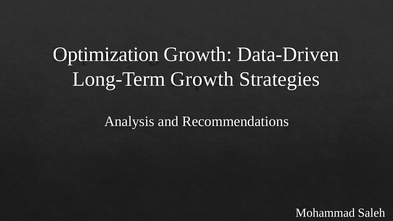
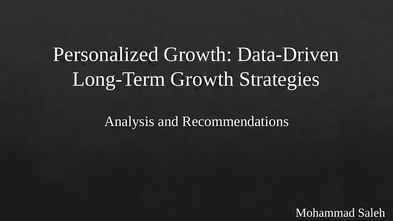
Optimization: Optimization -> Personalized (106, 54)
